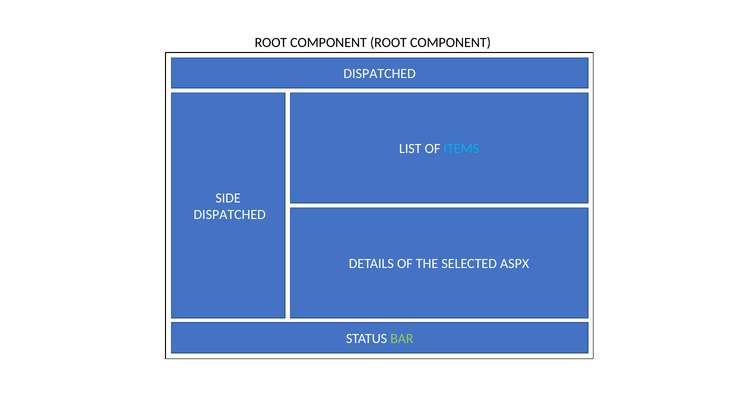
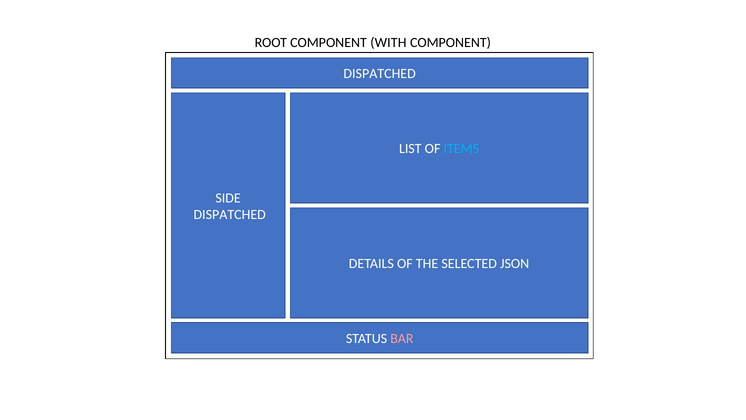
COMPONENT ROOT: ROOT -> WITH (388, 43)
ASPX: ASPX -> JSON (515, 264)
BAR colour: light green -> pink (402, 338)
